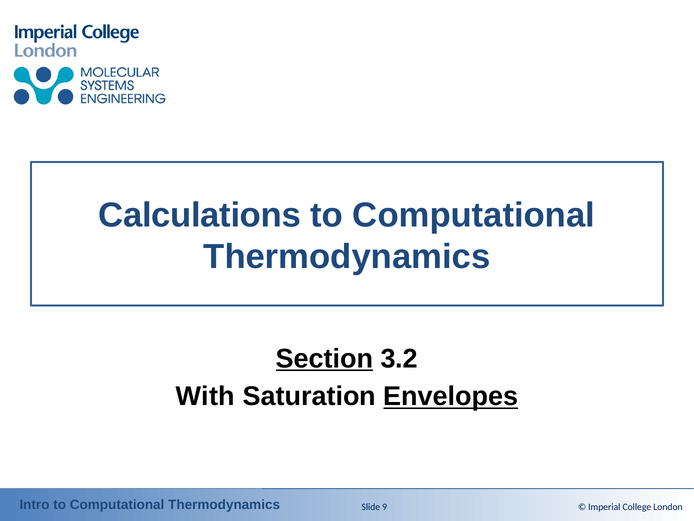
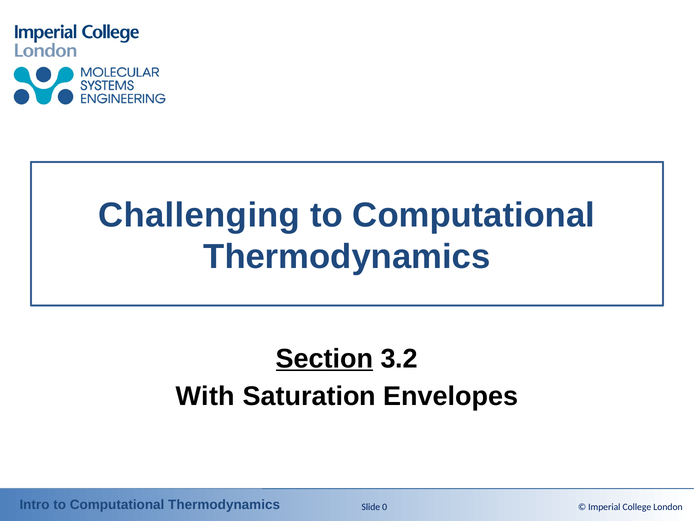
Calculations: Calculations -> Challenging (199, 215)
Envelopes underline: present -> none (451, 396)
9: 9 -> 0 (385, 507)
